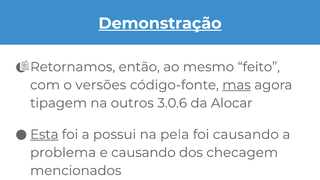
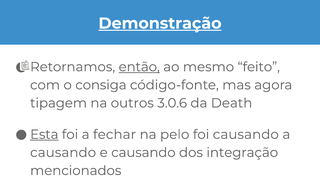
então underline: none -> present (139, 67)
versões: versões -> consiga (101, 85)
mas underline: present -> none (237, 85)
Alocar: Alocar -> Death (232, 103)
possui: possui -> fechar (115, 134)
pela: pela -> pelo (175, 134)
problema: problema -> causando (63, 153)
checagem: checagem -> integração (242, 153)
